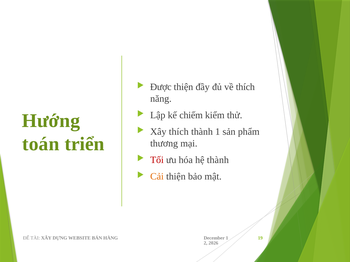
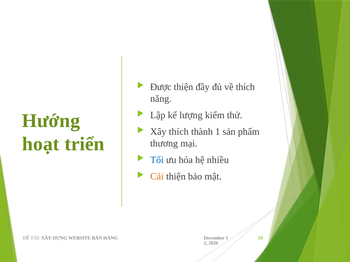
chiếm: chiếm -> lượng (191, 115)
toán: toán -> hoạt (41, 144)
Tối colour: red -> blue (157, 160)
hệ thành: thành -> nhiều (218, 160)
